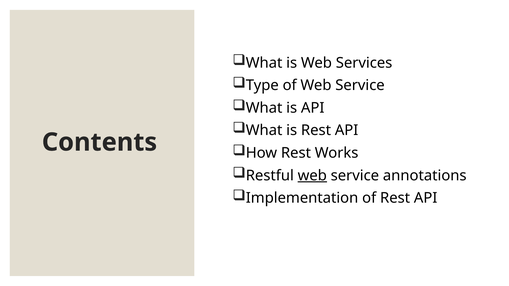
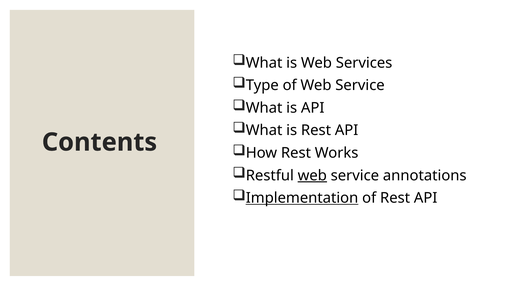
Implementation underline: none -> present (302, 198)
